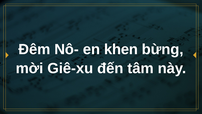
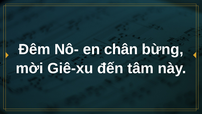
khen: khen -> chân (121, 49)
